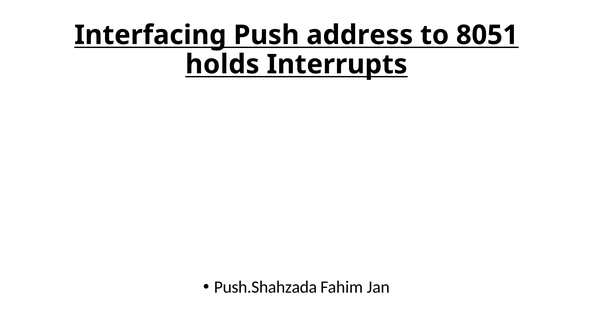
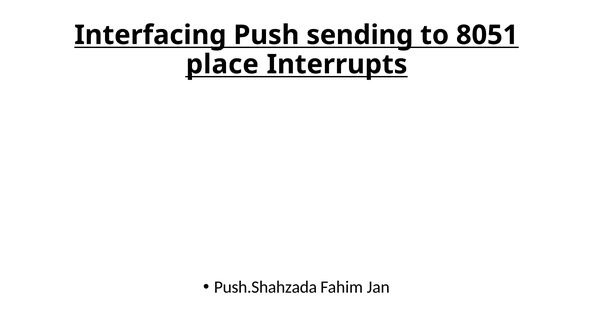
address: address -> sending (360, 35)
holds: holds -> place (222, 64)
